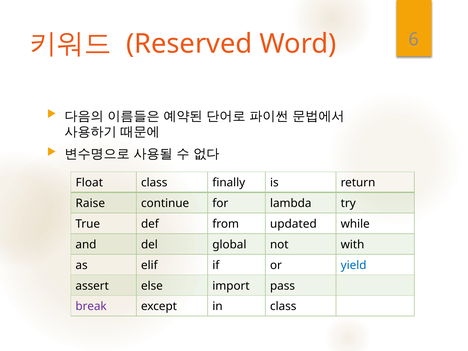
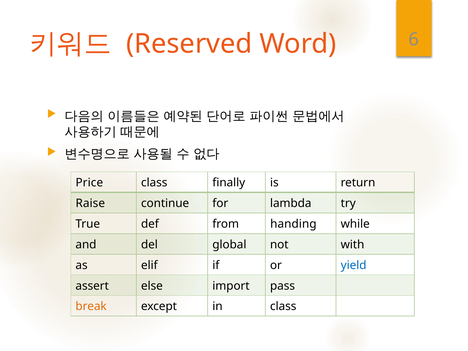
Float: Float -> Price (89, 183)
updated: updated -> handing (293, 224)
break colour: purple -> orange (91, 306)
